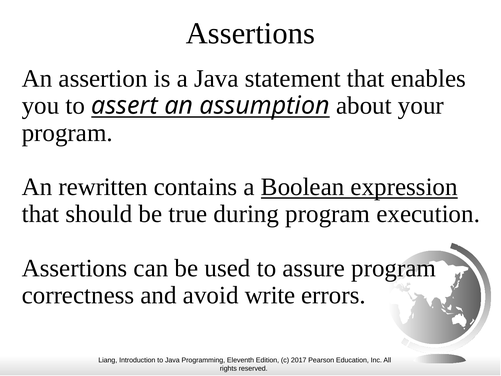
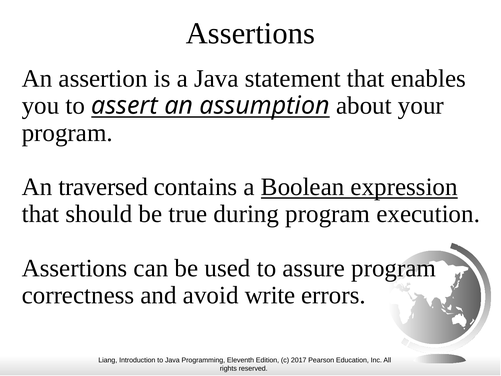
rewritten: rewritten -> traversed (103, 187)
